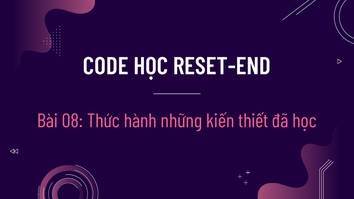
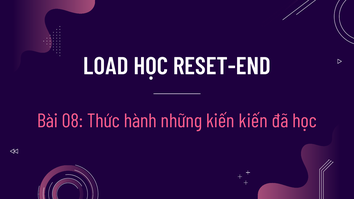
CODE: CODE -> LOAD (106, 66)
kiến thiết: thiết -> kiến (253, 121)
